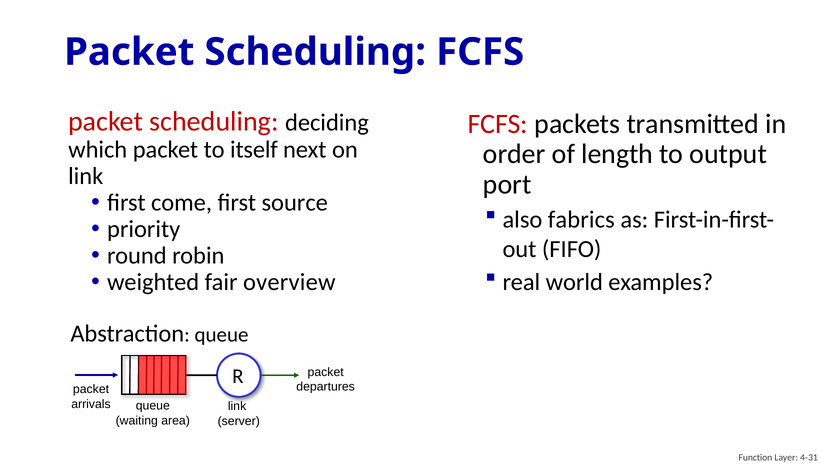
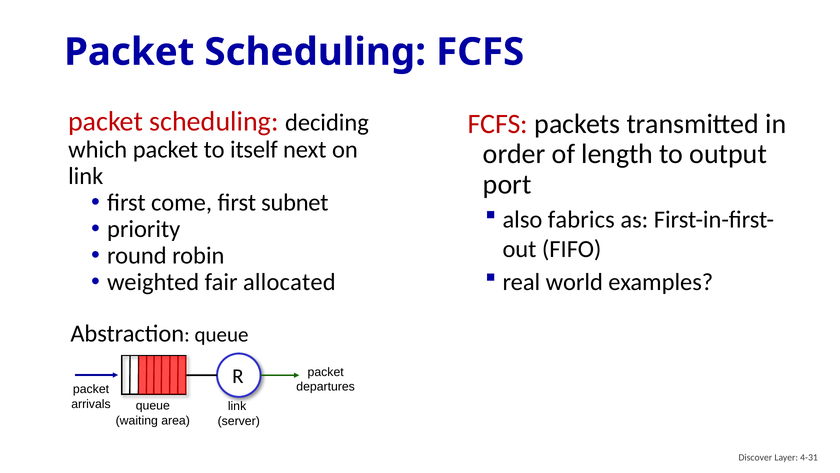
source: source -> subnet (295, 203)
overview: overview -> allocated (289, 282)
Function: Function -> Discover (755, 457)
